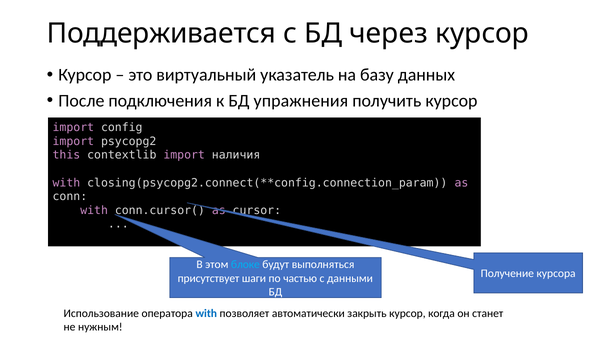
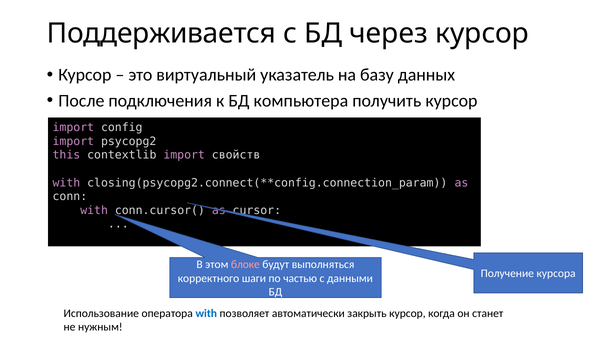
упражнения: упражнения -> компьютера (301, 101)
наличия: наличия -> свойств (236, 155)
блоке colour: light blue -> pink (245, 265)
присутствует: присутствует -> корректного (209, 279)
